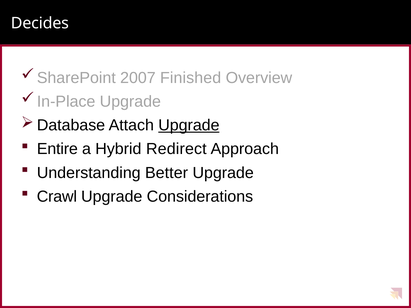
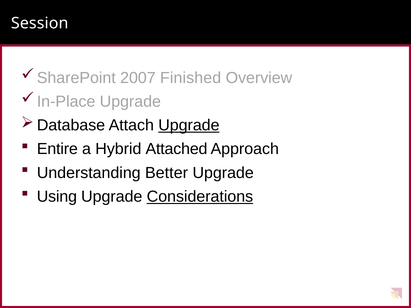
Decides: Decides -> Session (40, 23)
Redirect: Redirect -> Attached (176, 149)
Crawl: Crawl -> Using (57, 197)
Considerations underline: none -> present (200, 197)
